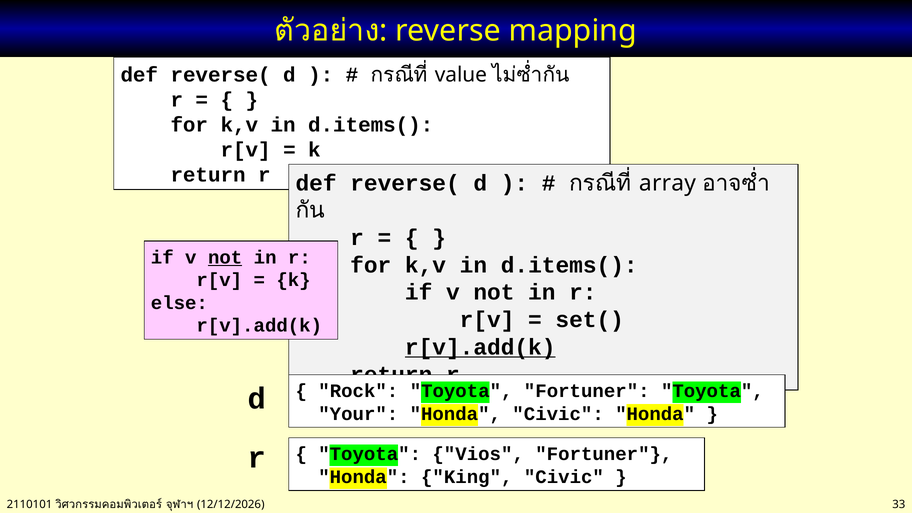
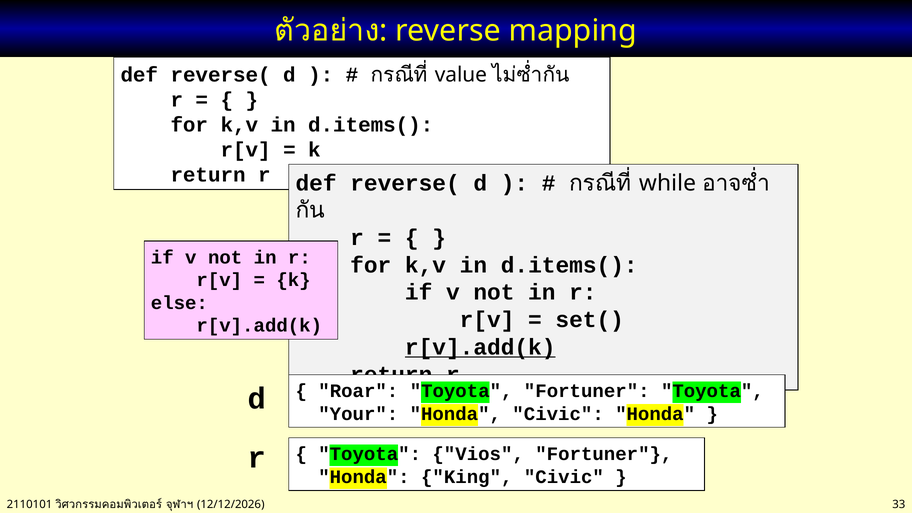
array: array -> while (668, 183)
not underline: present -> none (225, 257)
Rock: Rock -> Roar (358, 391)
